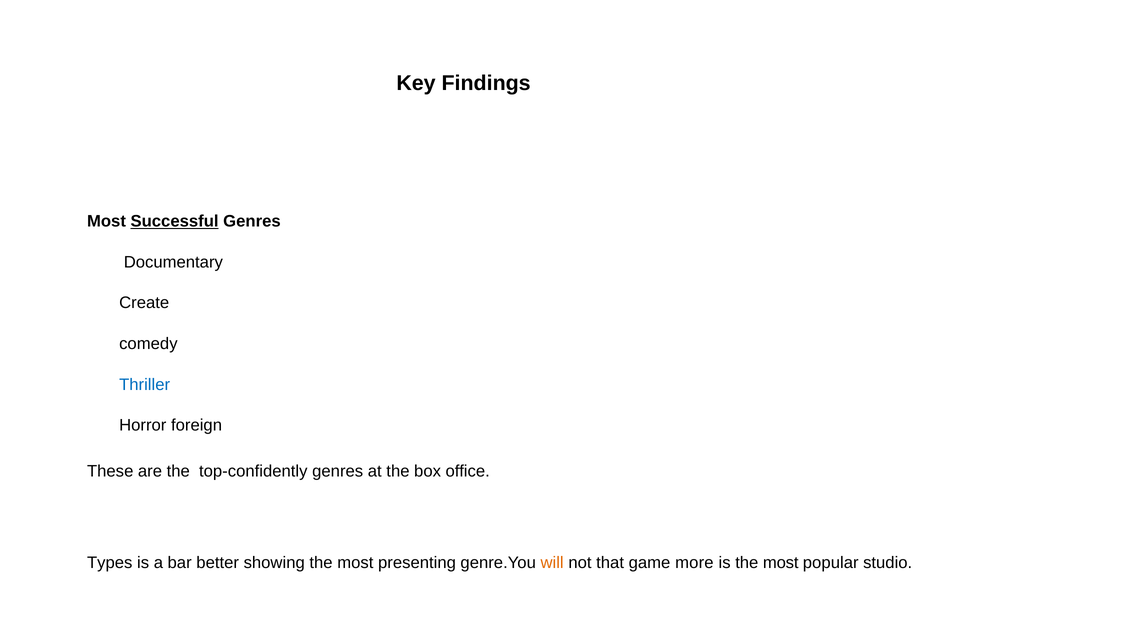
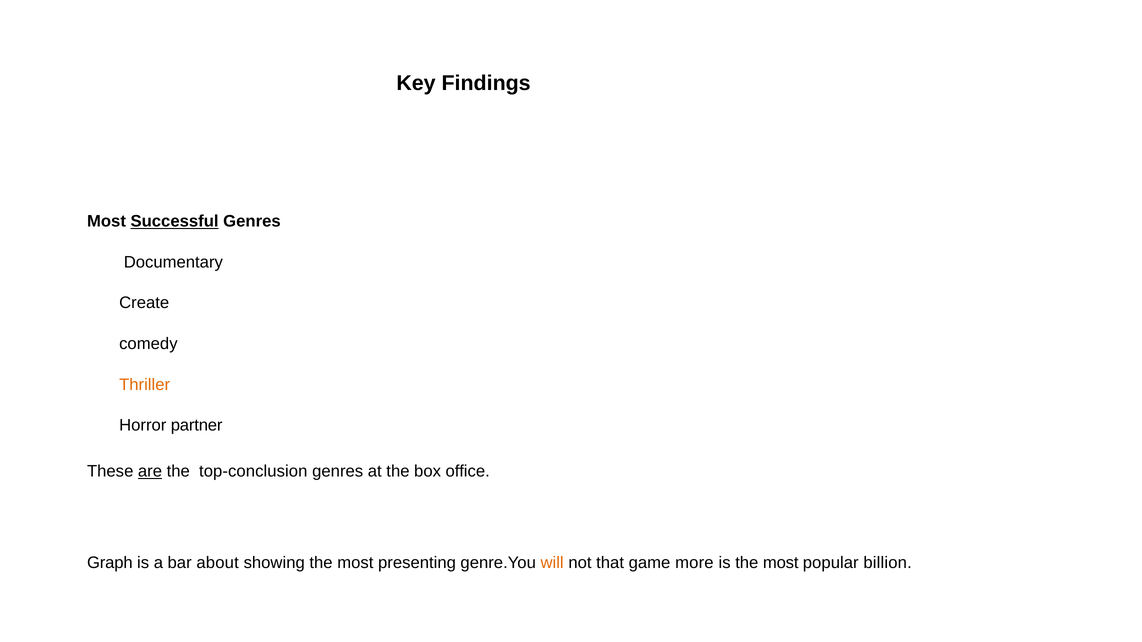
Thriller colour: blue -> orange (145, 385)
foreign: foreign -> partner (197, 426)
are underline: none -> present (150, 471)
top-confidently: top-confidently -> top-conclusion (253, 471)
Types: Types -> Graph (110, 563)
better: better -> about (218, 563)
studio: studio -> billion (888, 563)
